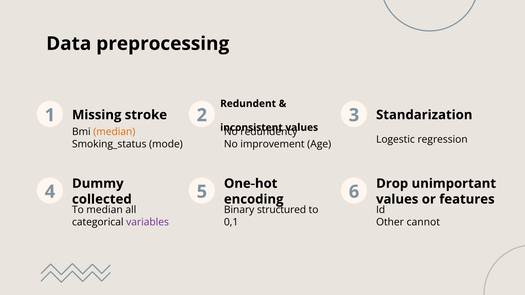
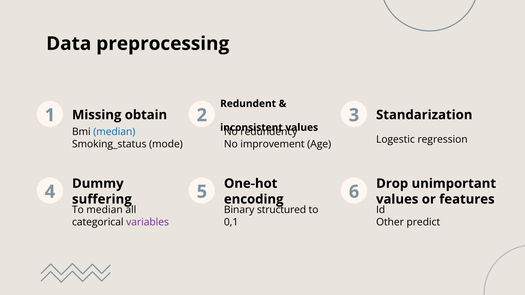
stroke: stroke -> obtain (146, 115)
median colour: orange -> blue (114, 132)
collected: collected -> suffering (102, 199)
cannot: cannot -> predict (423, 222)
